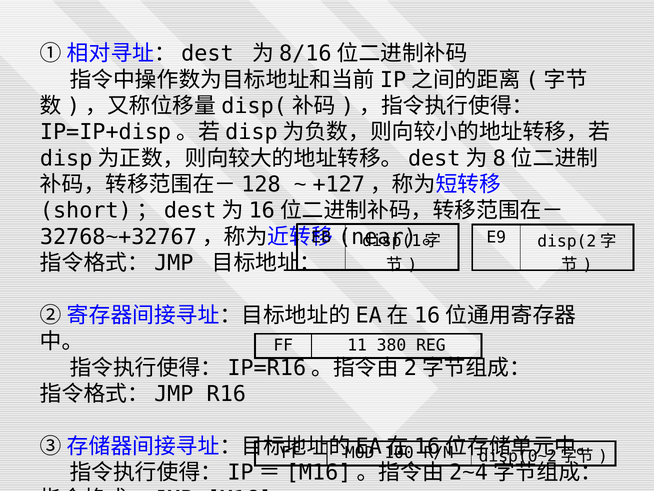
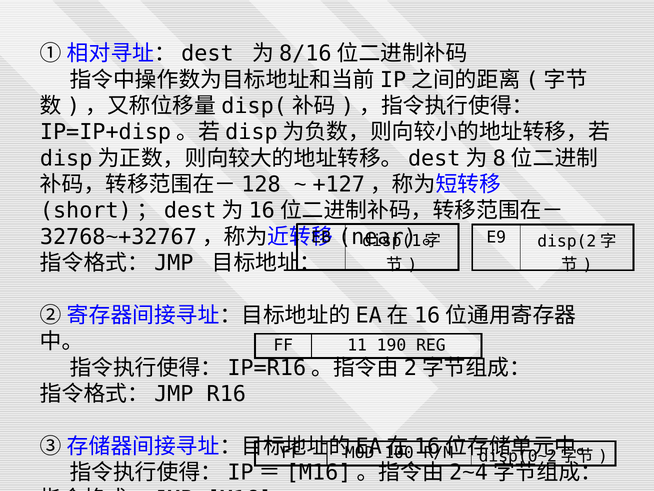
380: 380 -> 190 (392, 345)
